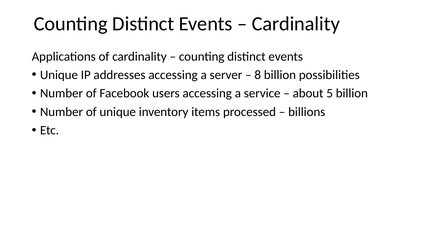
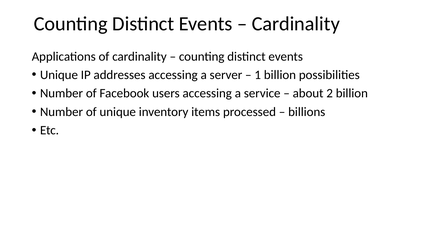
8: 8 -> 1 (258, 75)
5: 5 -> 2 (330, 94)
